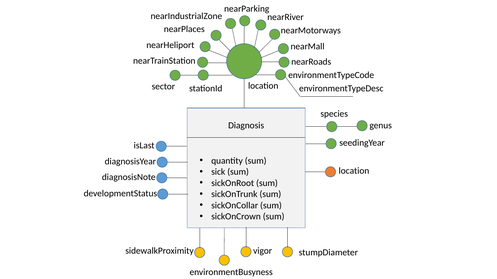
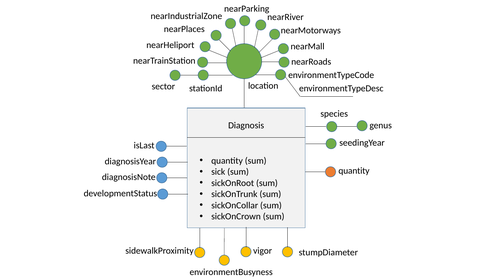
location: location -> quantity (354, 171)
